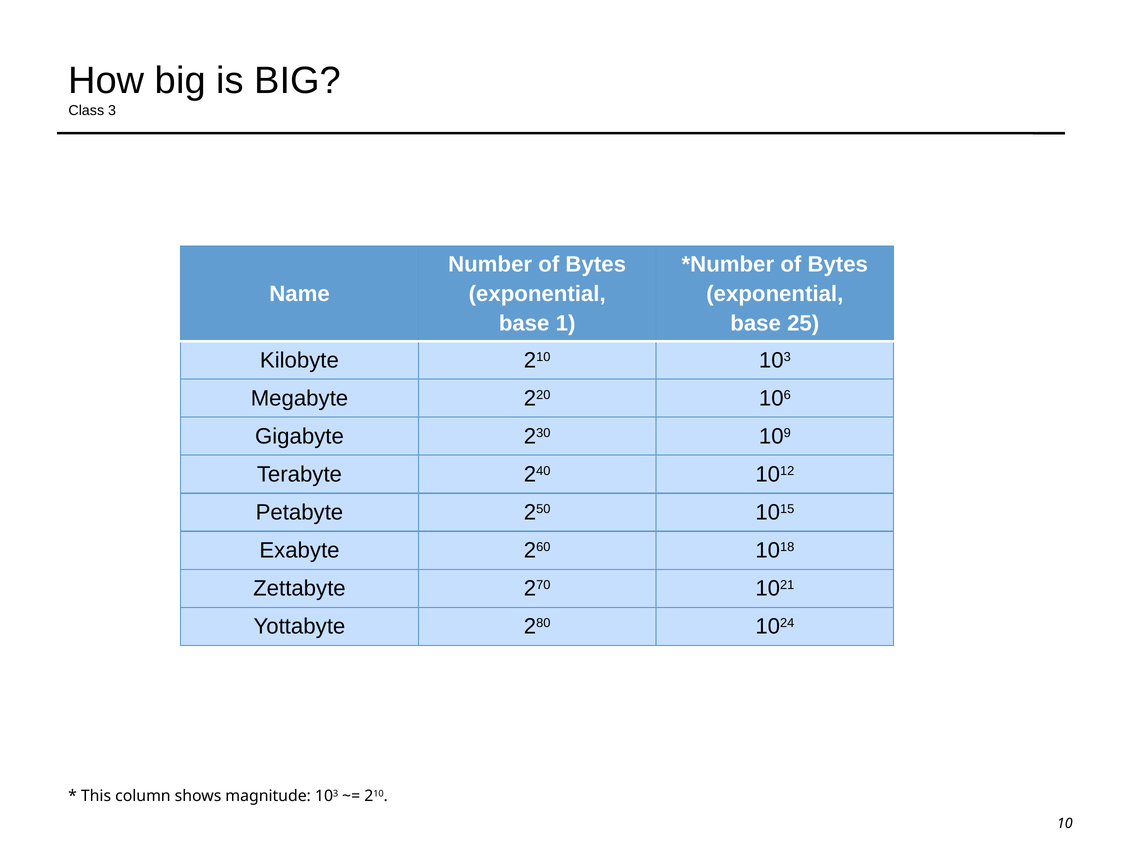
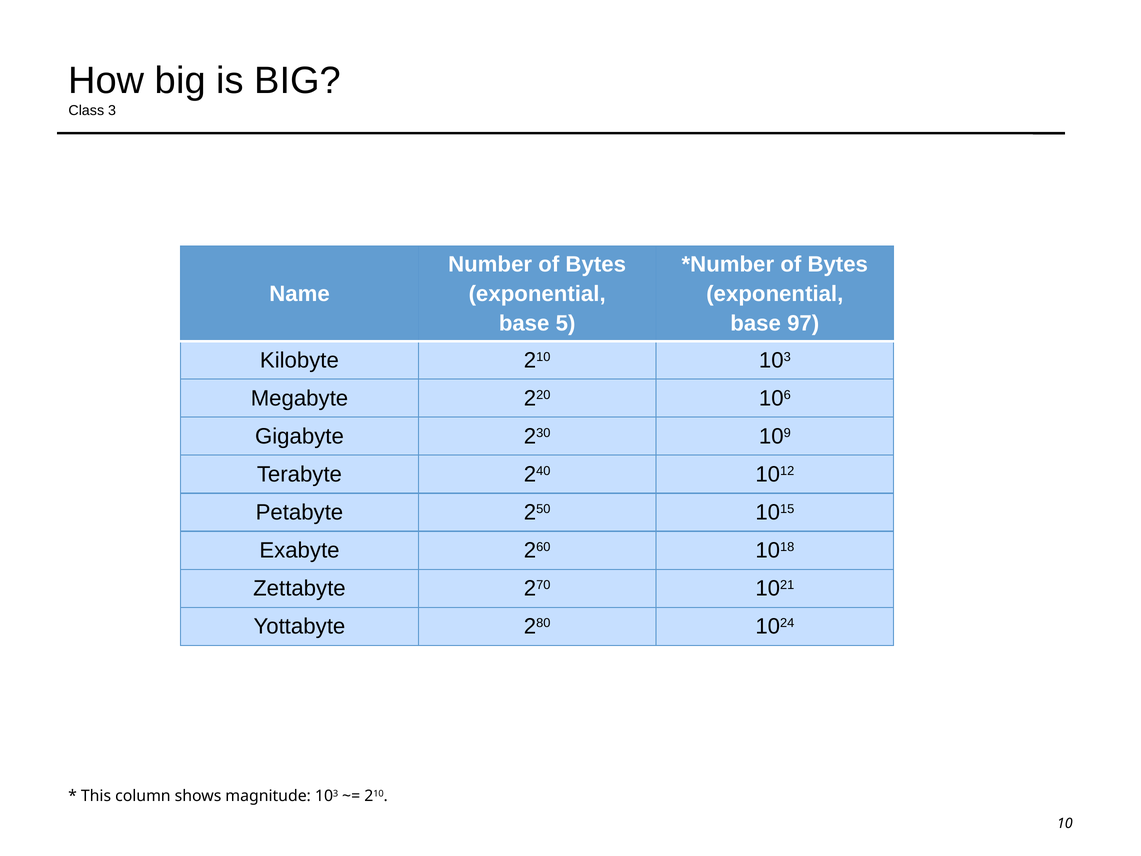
1: 1 -> 5 (566, 323)
25: 25 -> 97 (803, 323)
